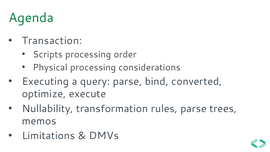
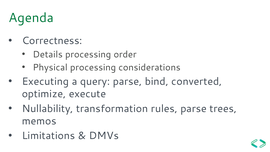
Transaction: Transaction -> Correctness (52, 41)
Scripts: Scripts -> Details (48, 54)
